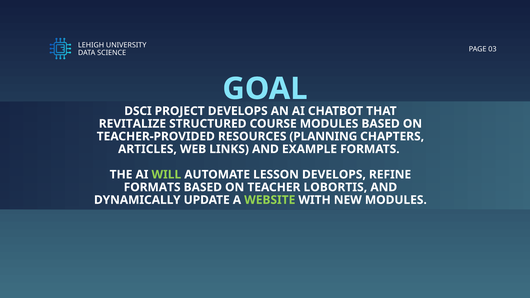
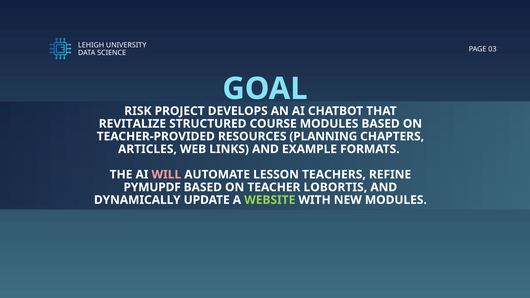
DSCI: DSCI -> RISK (138, 111)
WILL colour: light green -> pink (166, 175)
LESSON DEVELOPS: DEVELOPS -> TEACHERS (334, 175)
FORMATS: FORMATS -> PYMUPDF (152, 187)
